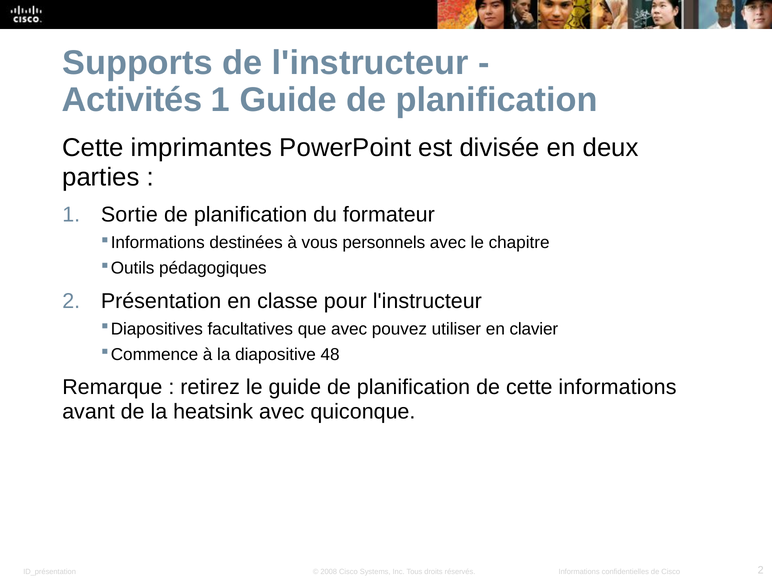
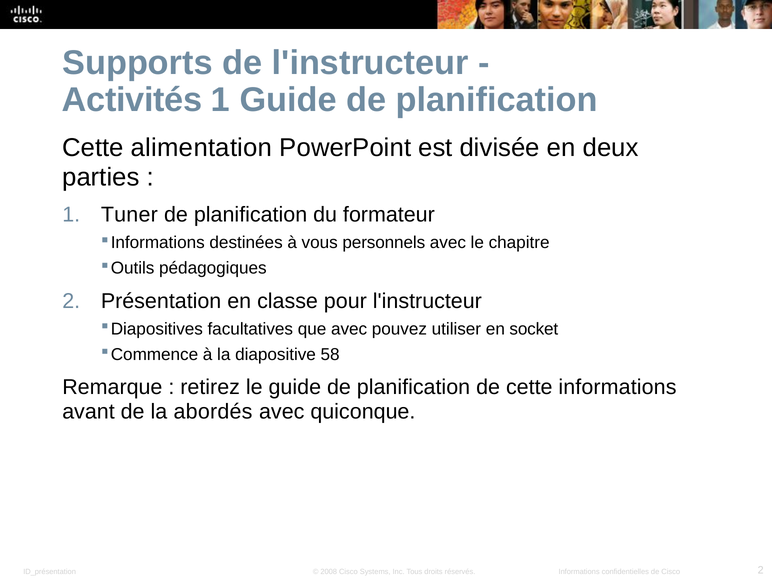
imprimantes: imprimantes -> alimentation (202, 148)
Sortie: Sortie -> Tuner (129, 215)
clavier: clavier -> socket (534, 329)
48: 48 -> 58 (330, 355)
heatsink: heatsink -> abordés (213, 412)
